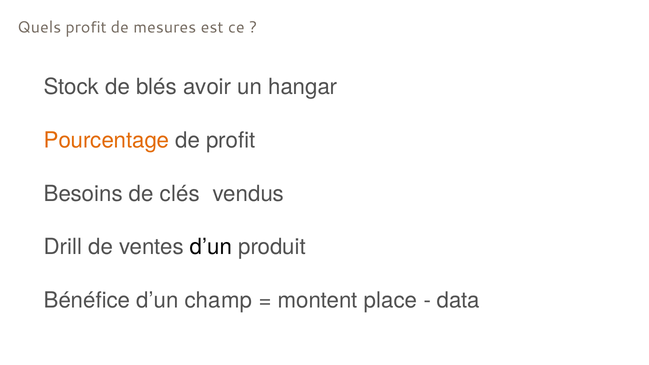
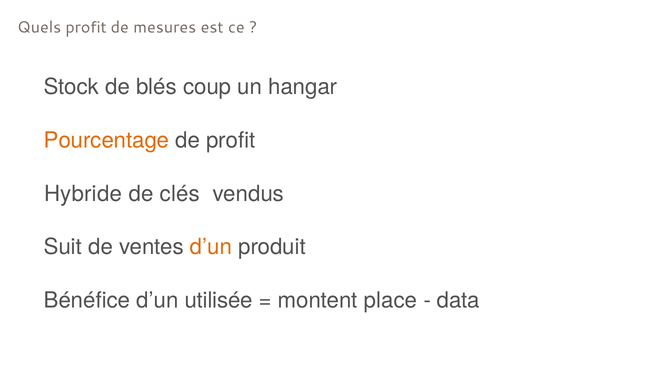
avoir: avoir -> coup (207, 87)
Besoins: Besoins -> Hybride (83, 194)
Drill: Drill -> Suit (63, 247)
d’un colour: black -> orange (211, 247)
champ: champ -> utilisée (219, 300)
